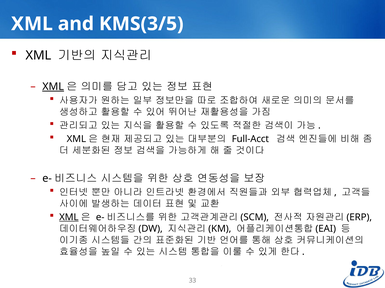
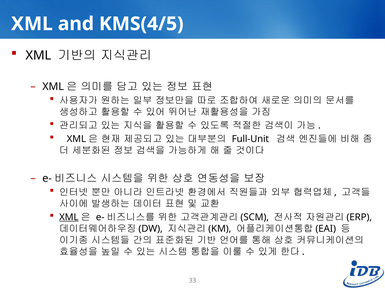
KMS(3/5: KMS(3/5 -> KMS(4/5 (141, 24)
XML underline: present -> none (53, 87)
Full-Acct: Full-Acct -> Full-Unit (250, 139)
